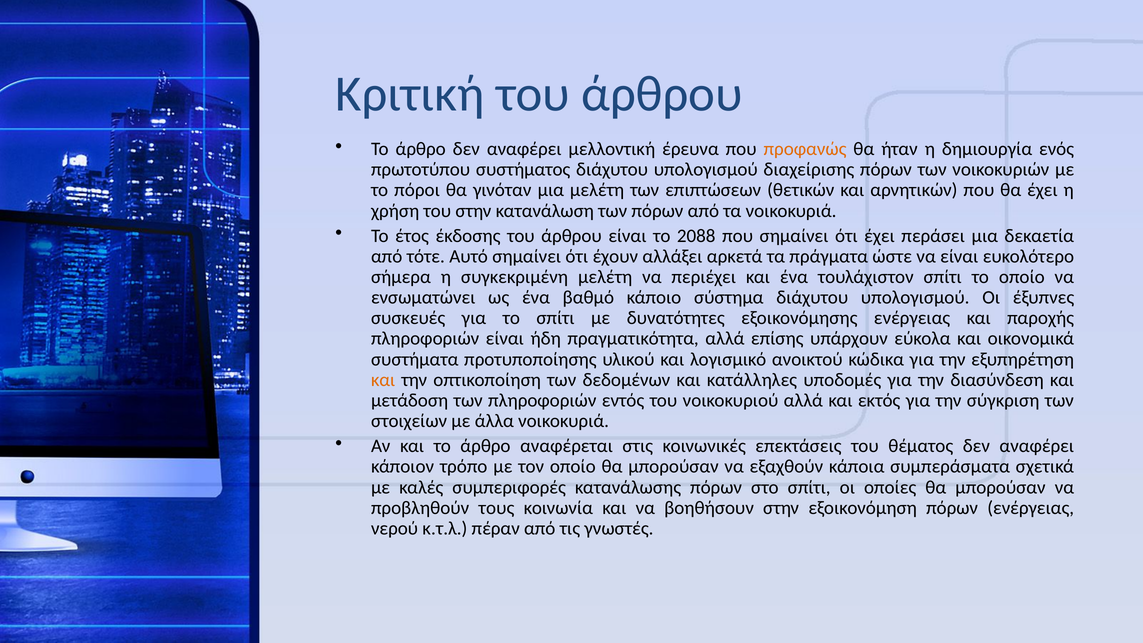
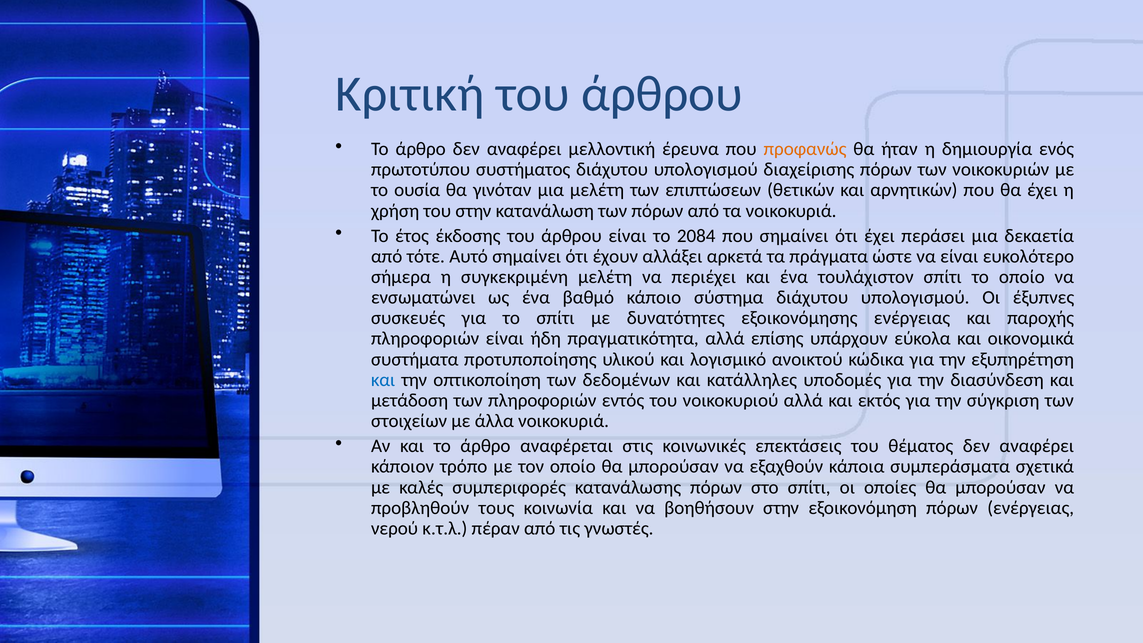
πόροι: πόροι -> ουσία (417, 190)
2088: 2088 -> 2084 (696, 236)
και colour: orange -> blue (383, 380)
